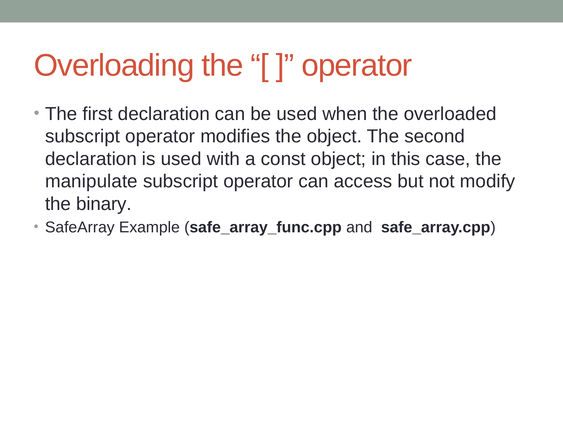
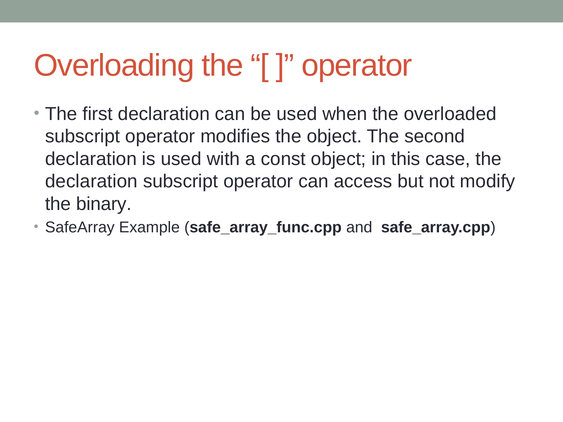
manipulate: manipulate -> declaration (91, 181)
